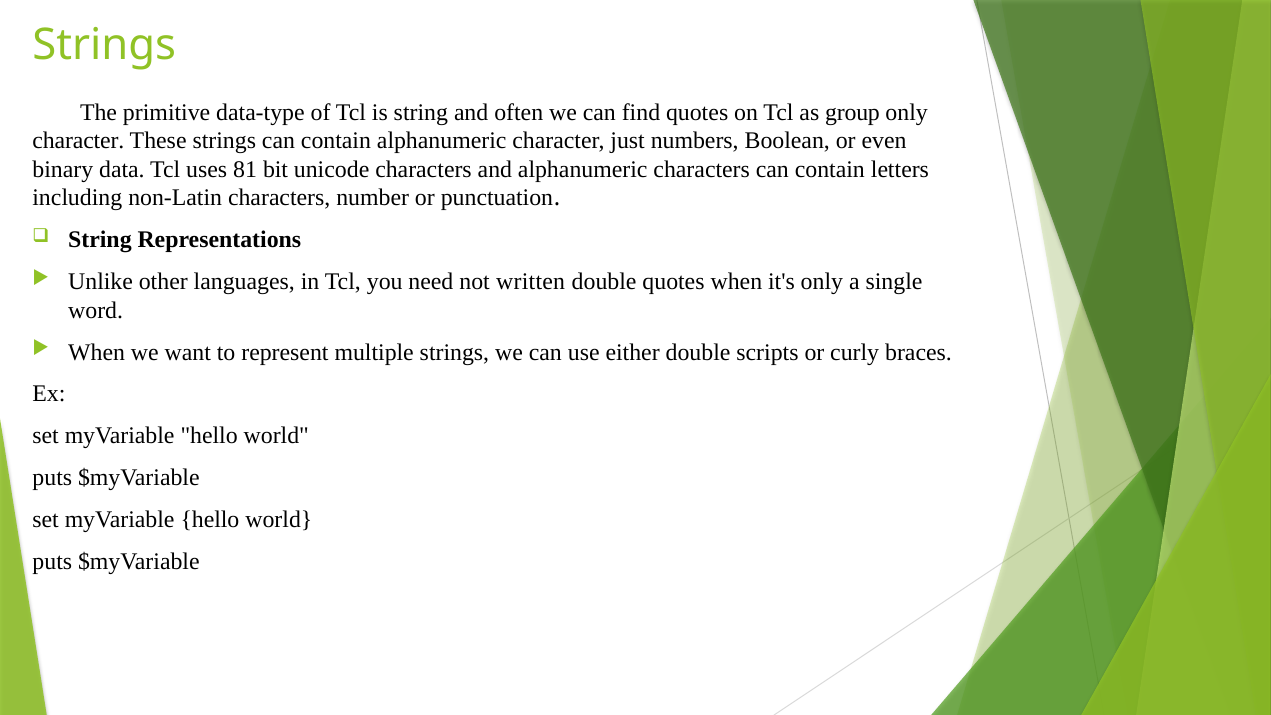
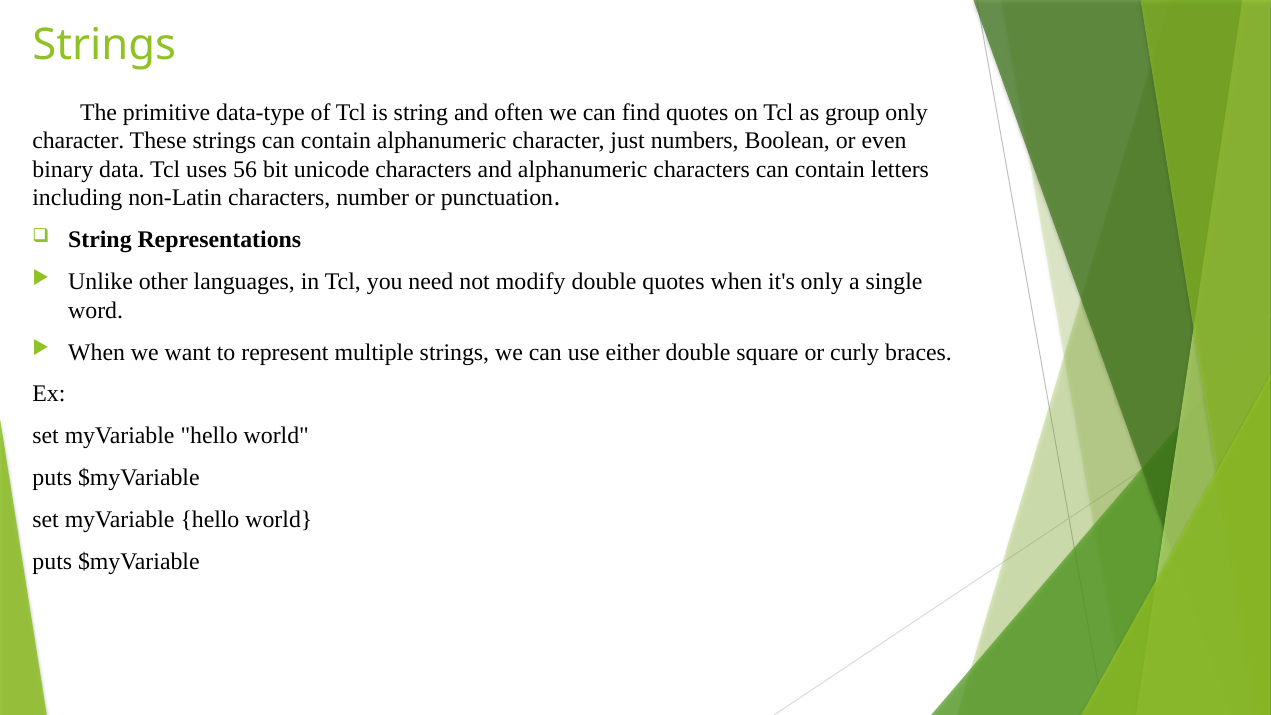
81: 81 -> 56 (245, 169)
written: written -> modify (531, 282)
scripts: scripts -> square (767, 352)
